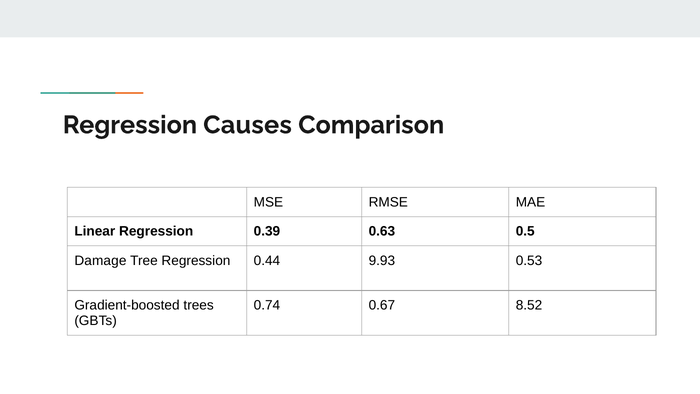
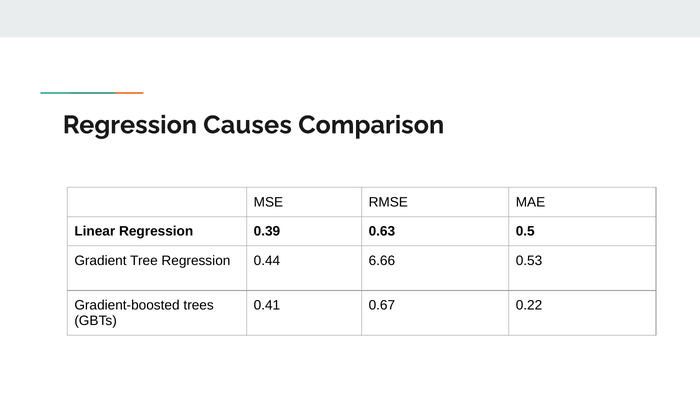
Damage: Damage -> Gradient (100, 261)
9.93: 9.93 -> 6.66 (382, 261)
0.74: 0.74 -> 0.41 (267, 305)
8.52: 8.52 -> 0.22 (529, 305)
